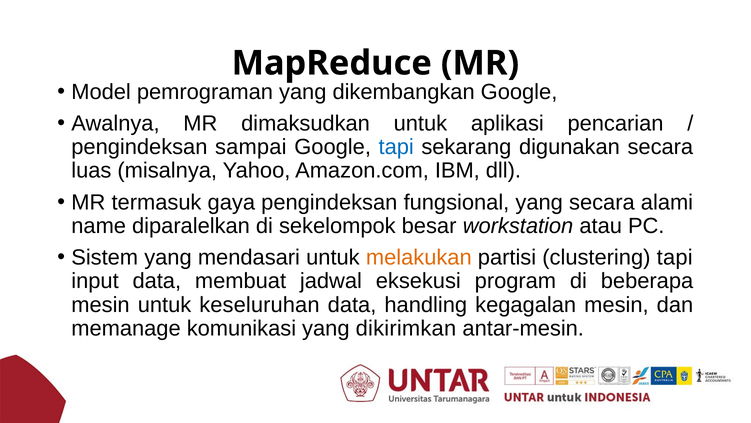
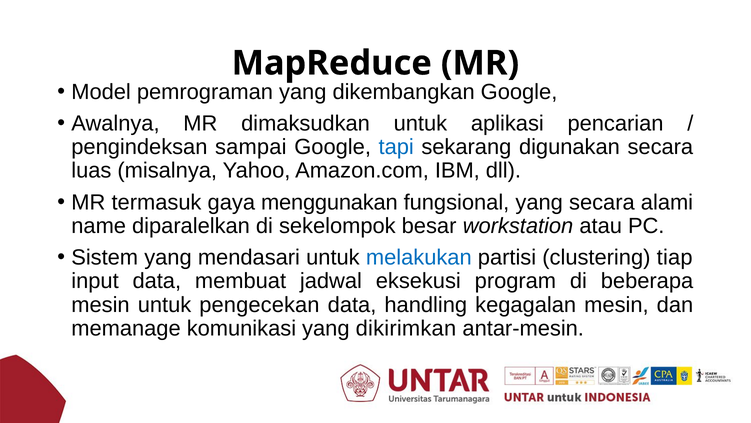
gaya pengindeksan: pengindeksan -> menggunakan (329, 202)
melakukan colour: orange -> blue (419, 257)
clustering tapi: tapi -> tiap (675, 257)
keseluruhan: keseluruhan -> pengecekan (259, 304)
